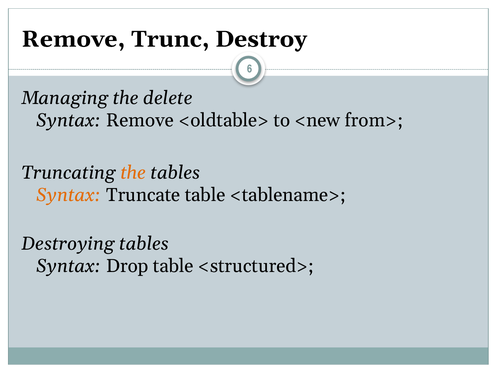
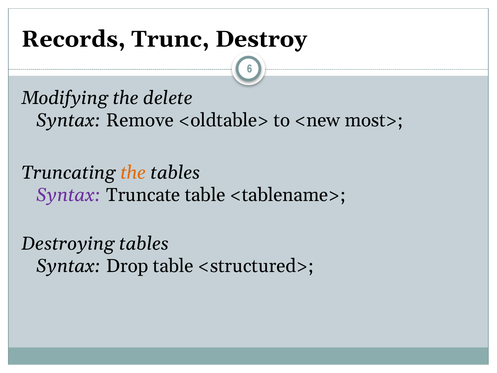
Remove: Remove -> Records (73, 39)
Managing: Managing -> Modifying (65, 98)
from>: from> -> most> (374, 120)
Syntax colour: orange -> purple (69, 195)
